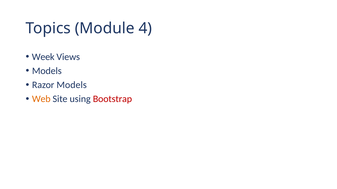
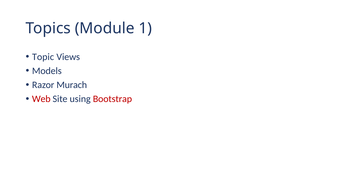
4: 4 -> 1 (145, 28)
Week: Week -> Topic (43, 57)
Razor Models: Models -> Murach (72, 85)
Web colour: orange -> red (41, 99)
